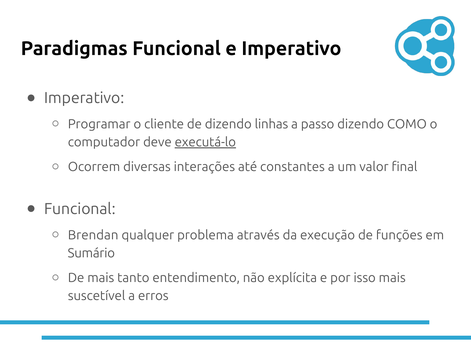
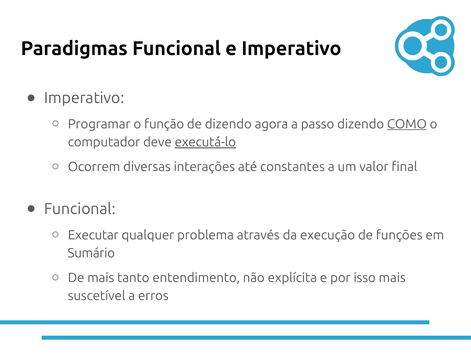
cliente: cliente -> função (164, 124)
linhas: linhas -> agora (271, 124)
COMO underline: none -> present (407, 124)
Brendan: Brendan -> Executar (93, 235)
